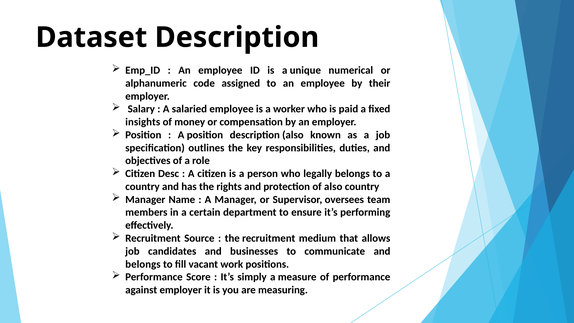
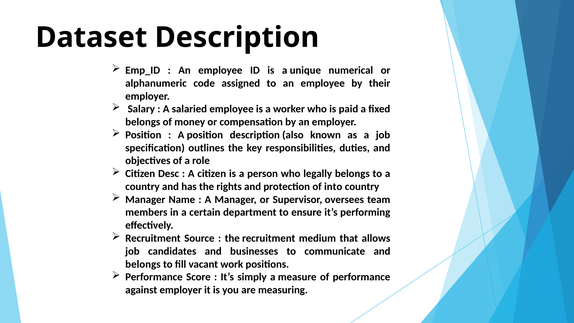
insights: insights -> belongs (143, 122)
of also: also -> into (333, 187)
